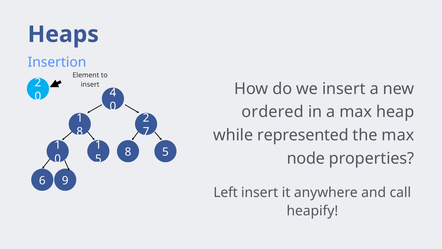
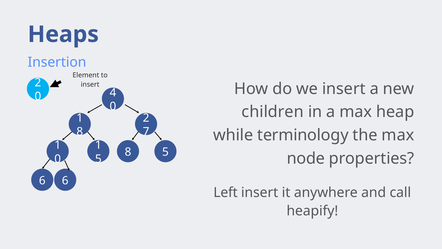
ordered: ordered -> children (273, 112)
represented: represented -> terminology (303, 135)
6 9: 9 -> 6 (65, 180)
